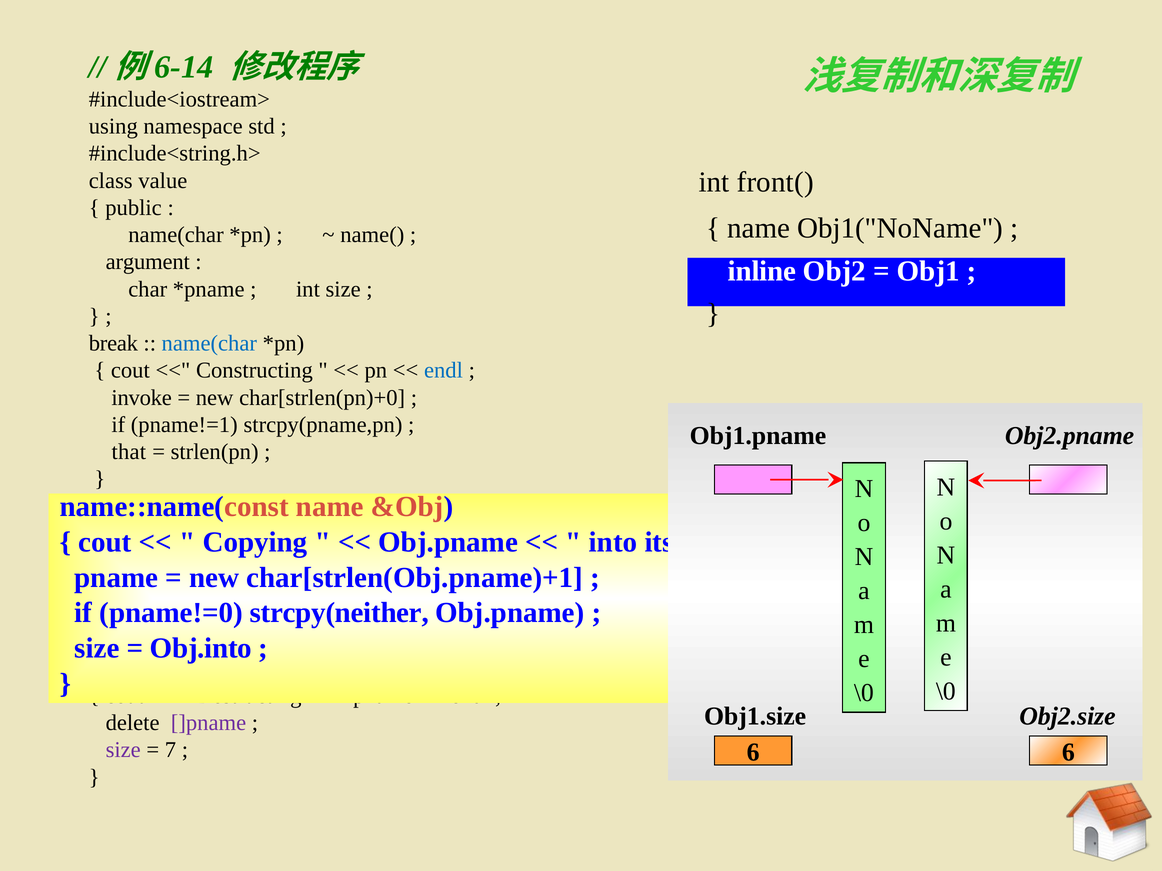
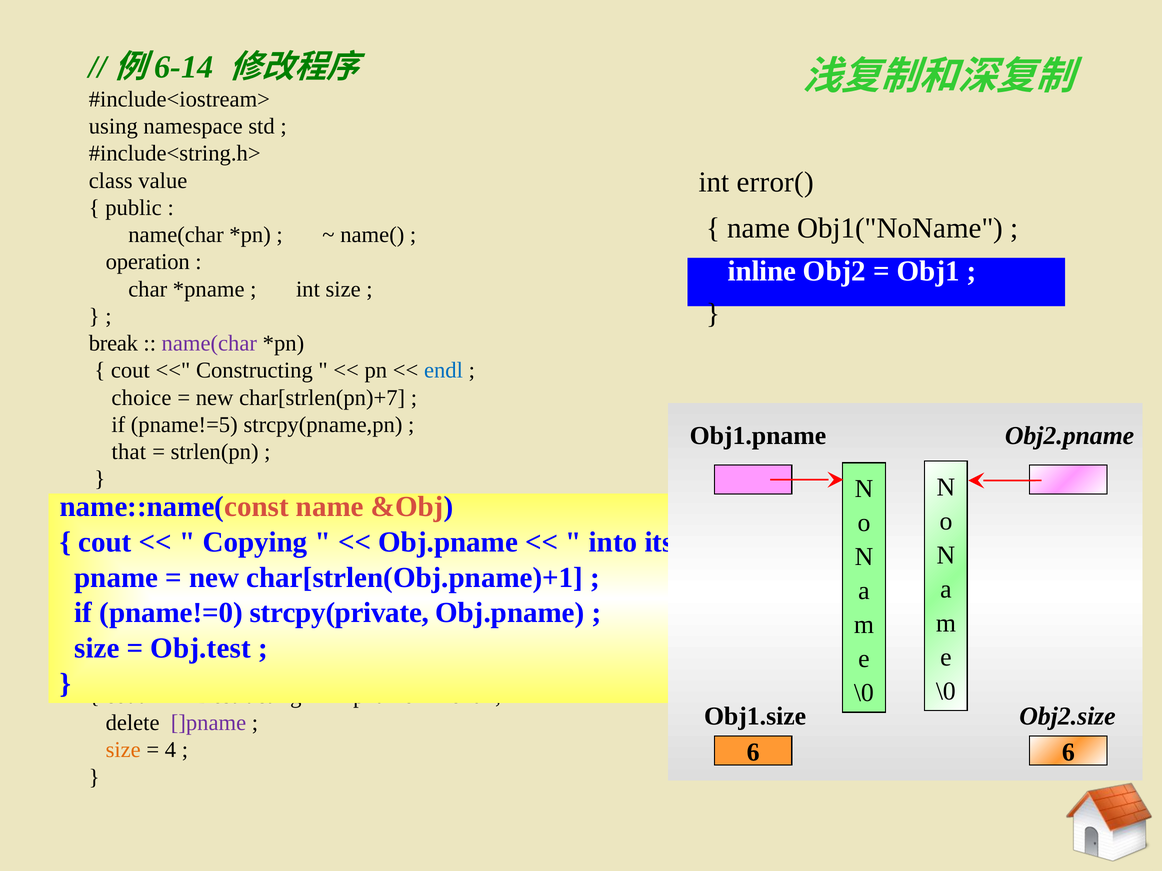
front(: front( -> error( (775, 182)
argument: argument -> operation (148, 262)
name(char colour: blue -> purple (209, 344)
invoke: invoke -> choice (141, 398)
char[strlen(pn)+0: char[strlen(pn)+0 -> char[strlen(pn)+7 (322, 398)
pname!=1: pname!=1 -> pname!=5 (184, 425)
strcpy(neither: strcpy(neither -> strcpy(private (339, 613)
Obj.into: Obj.into -> Obj.test (201, 649)
size colour: purple -> orange (123, 750)
7: 7 -> 4 (170, 750)
